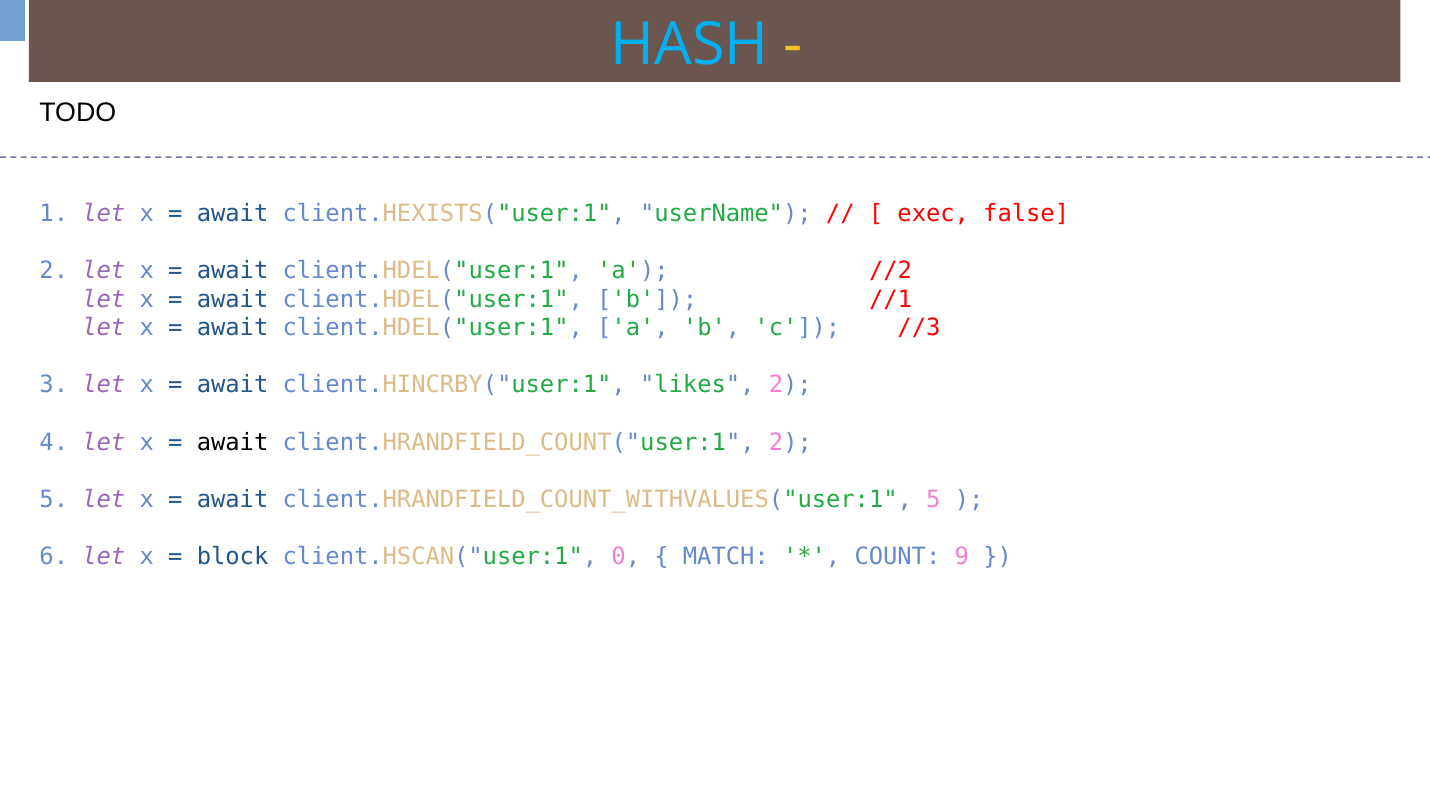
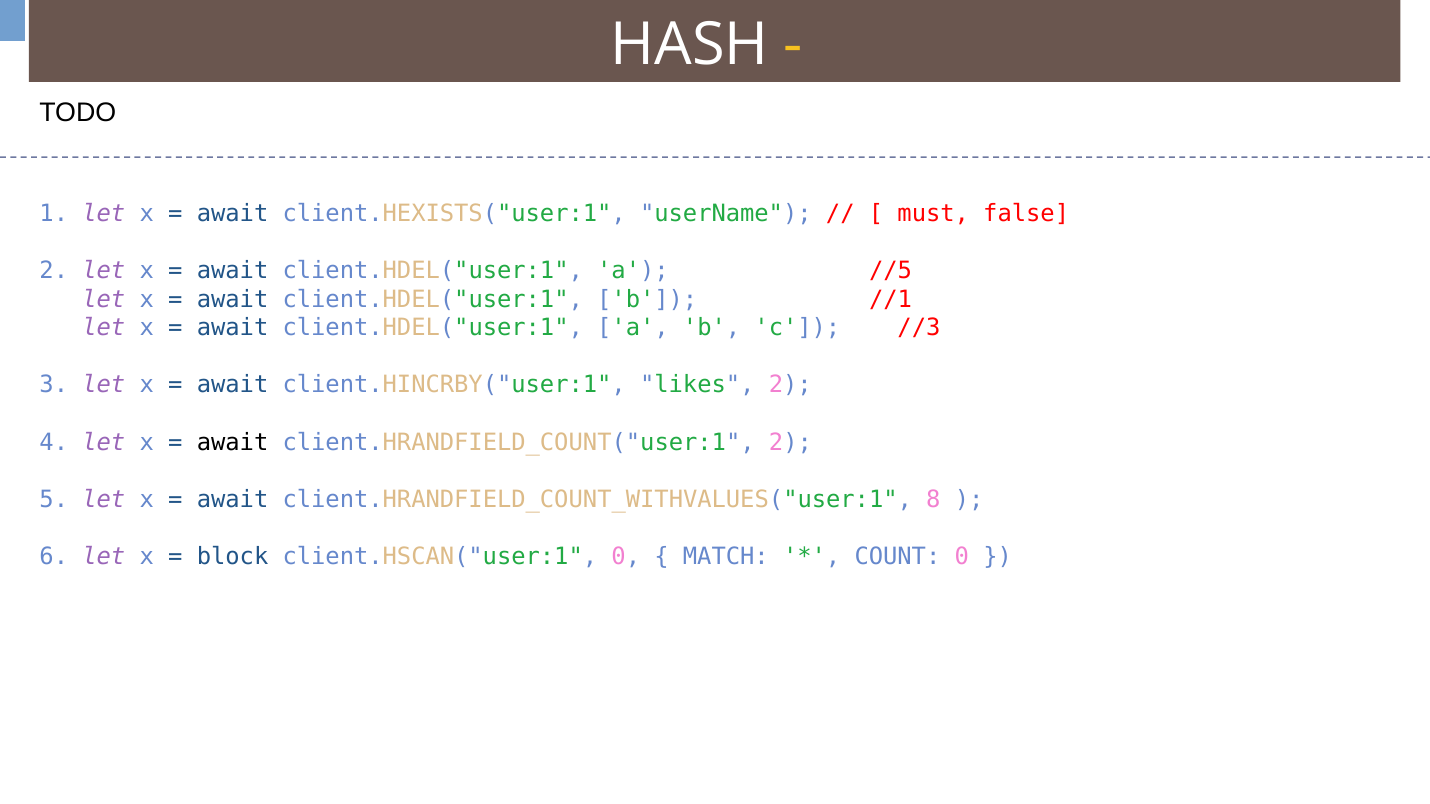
HASH colour: light blue -> white (690, 45)
exec: exec -> must (933, 214)
//2: //2 -> //5 (891, 271)
client.HRANDFIELD_COUNT_WITHVALUES("user:1 5: 5 -> 8 (933, 500)
COUNT 9: 9 -> 0 (962, 557)
